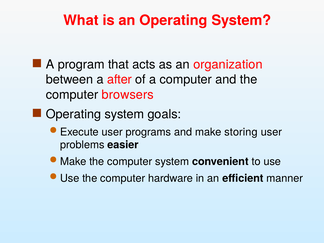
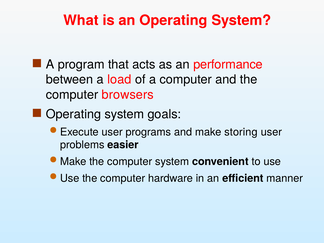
organization: organization -> performance (228, 64)
after: after -> load (119, 80)
